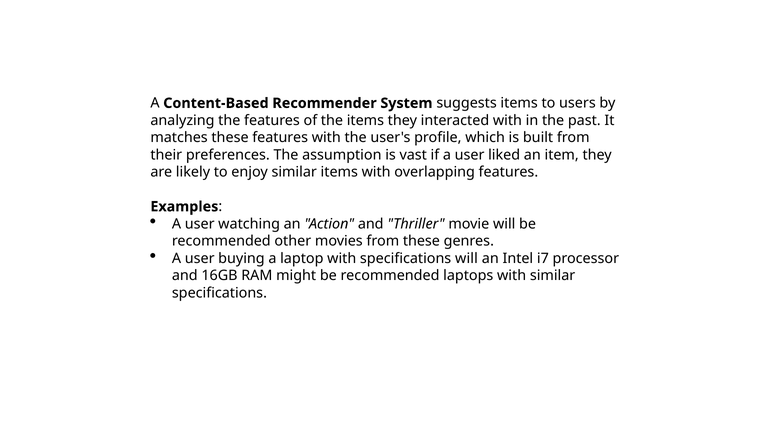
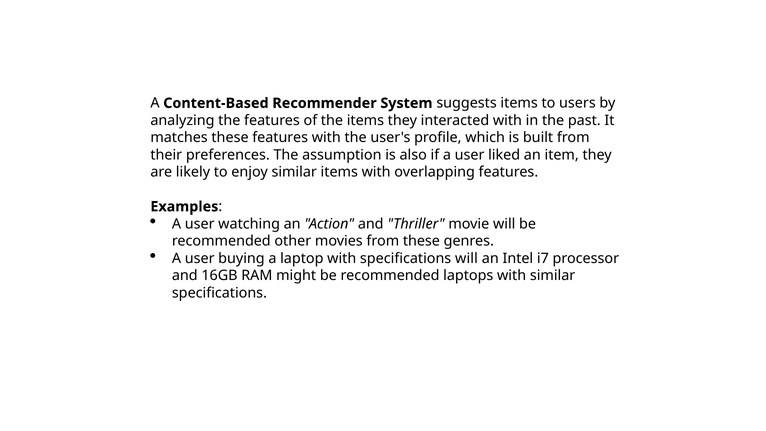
vast: vast -> also (413, 155)
